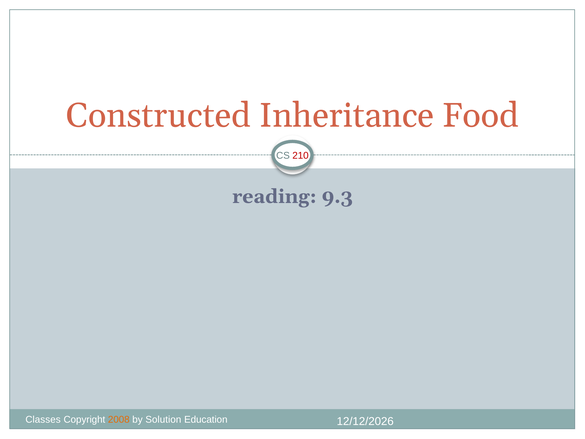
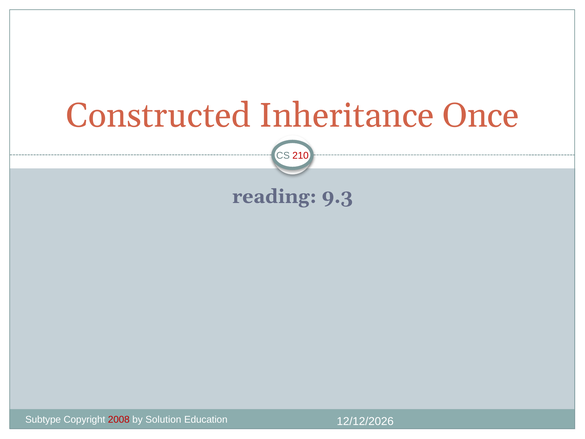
Food: Food -> Once (481, 115)
Classes: Classes -> Subtype (43, 420)
2008 colour: orange -> red (119, 420)
